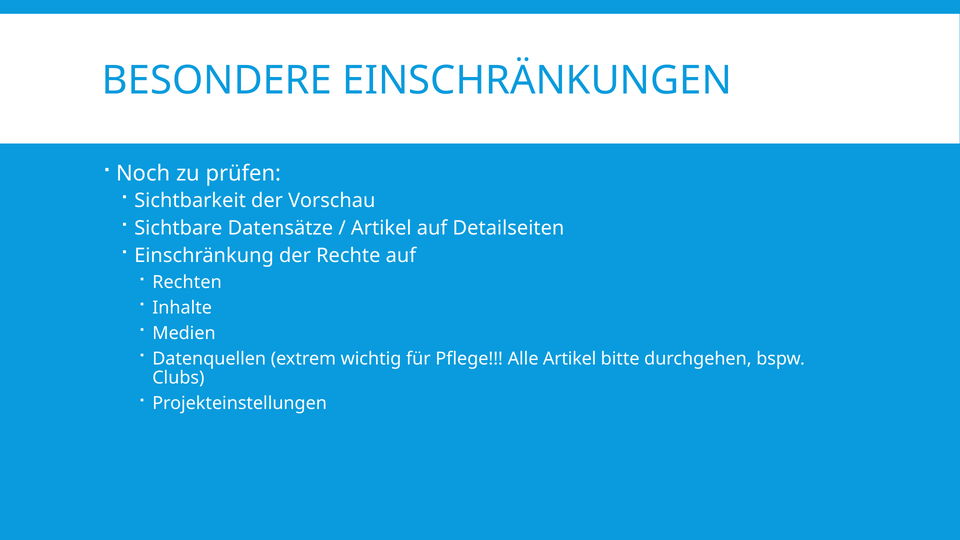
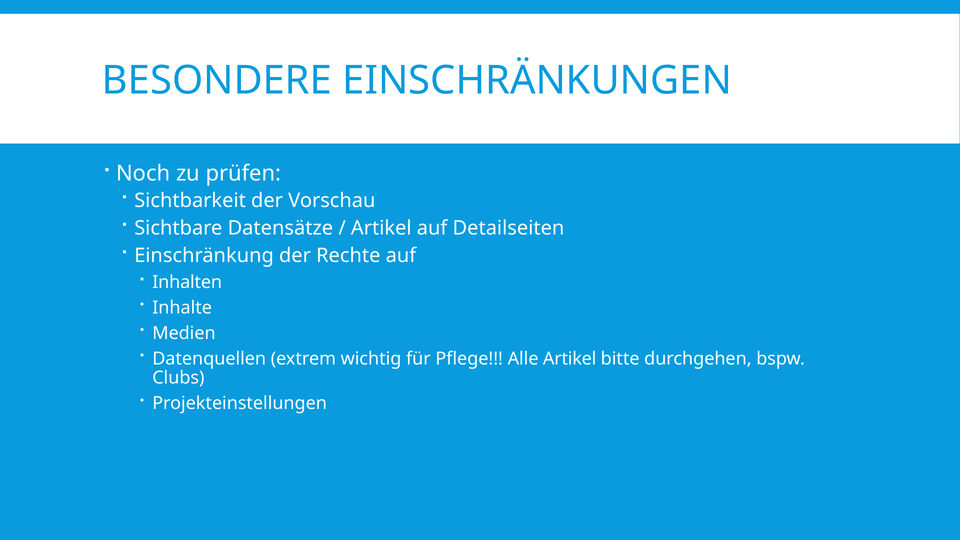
Rechten: Rechten -> Inhalten (187, 282)
